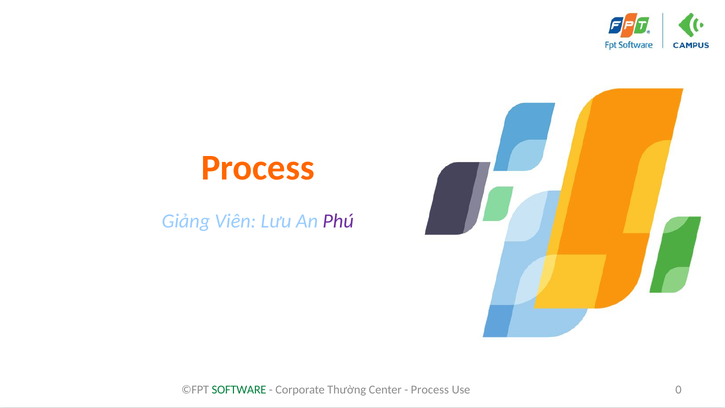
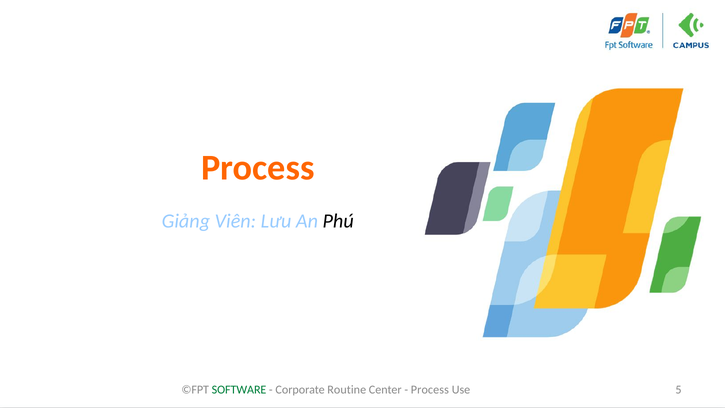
Phú colour: purple -> black (338, 221)
Thường: Thường -> Routine (347, 390)
0: 0 -> 5 (679, 390)
